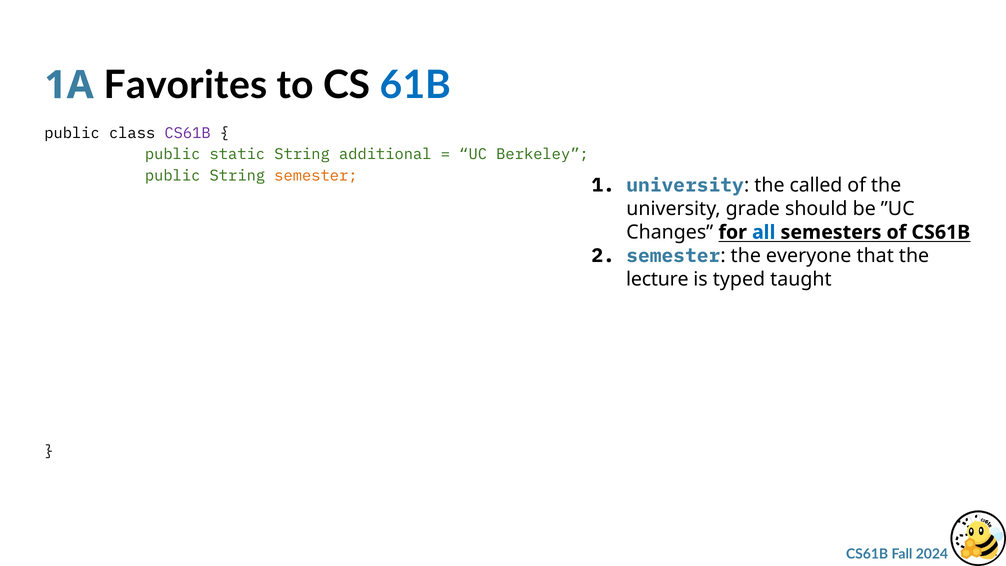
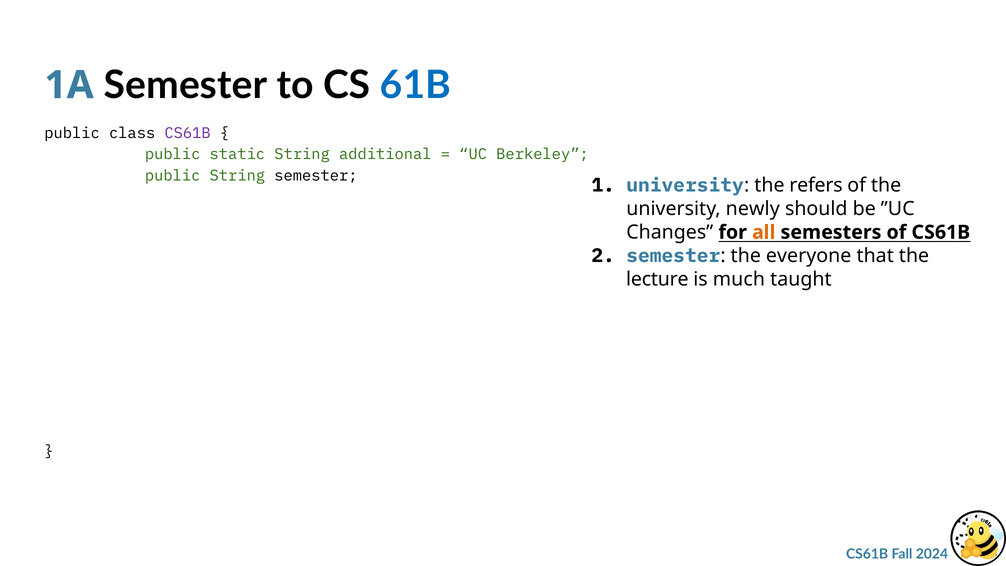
1A Favorites: Favorites -> Semester (186, 85)
semester colour: orange -> black (316, 175)
called: called -> refers (816, 185)
grade: grade -> newly (753, 209)
all colour: blue -> orange (764, 232)
typed: typed -> much (739, 279)
